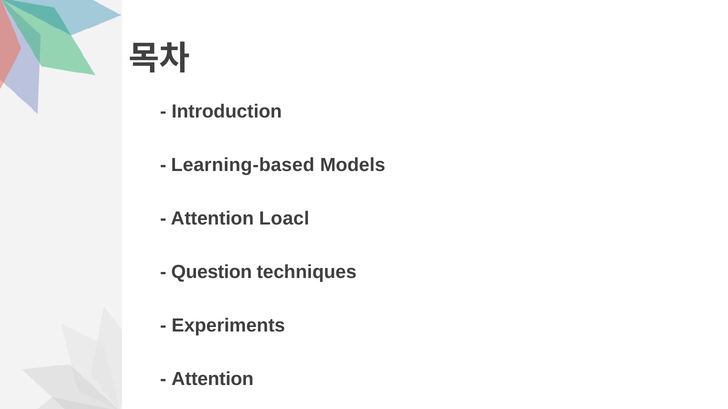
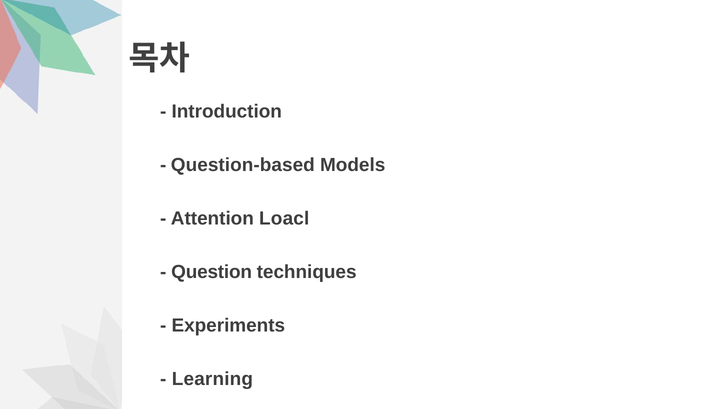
Learning-based: Learning-based -> Question-based (243, 165)
Attention: Attention -> Learning (212, 380)
